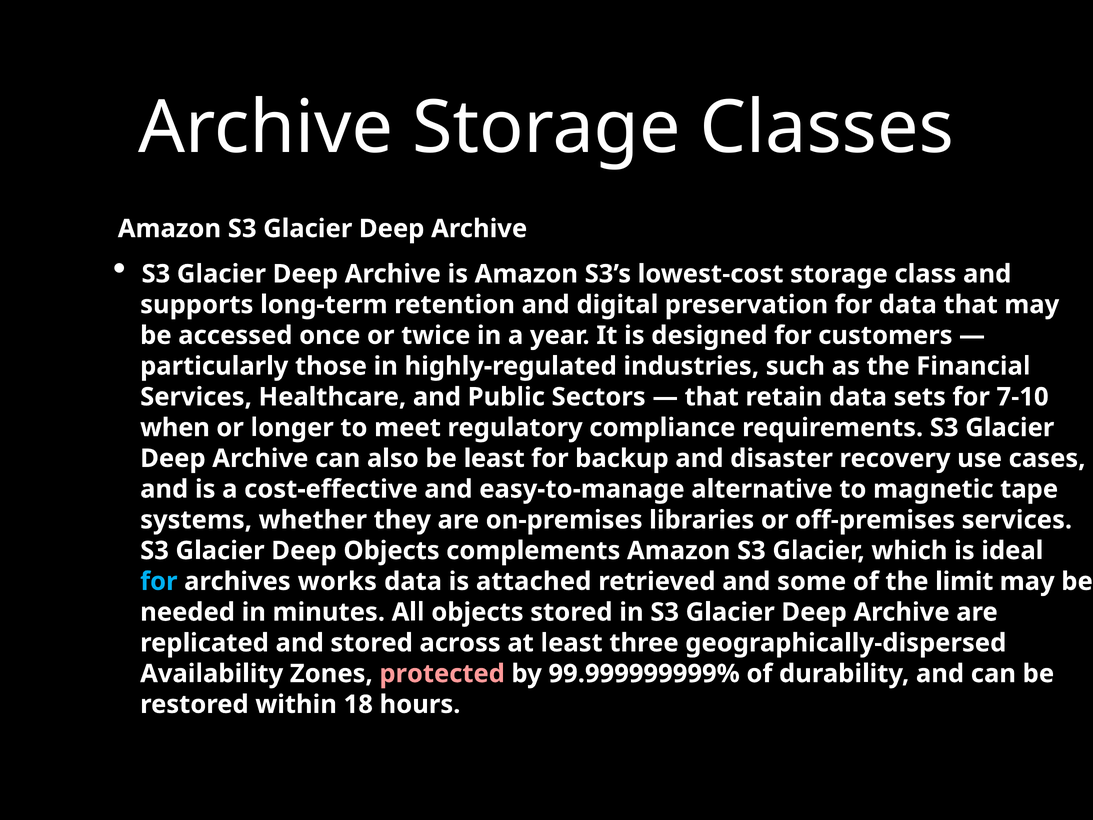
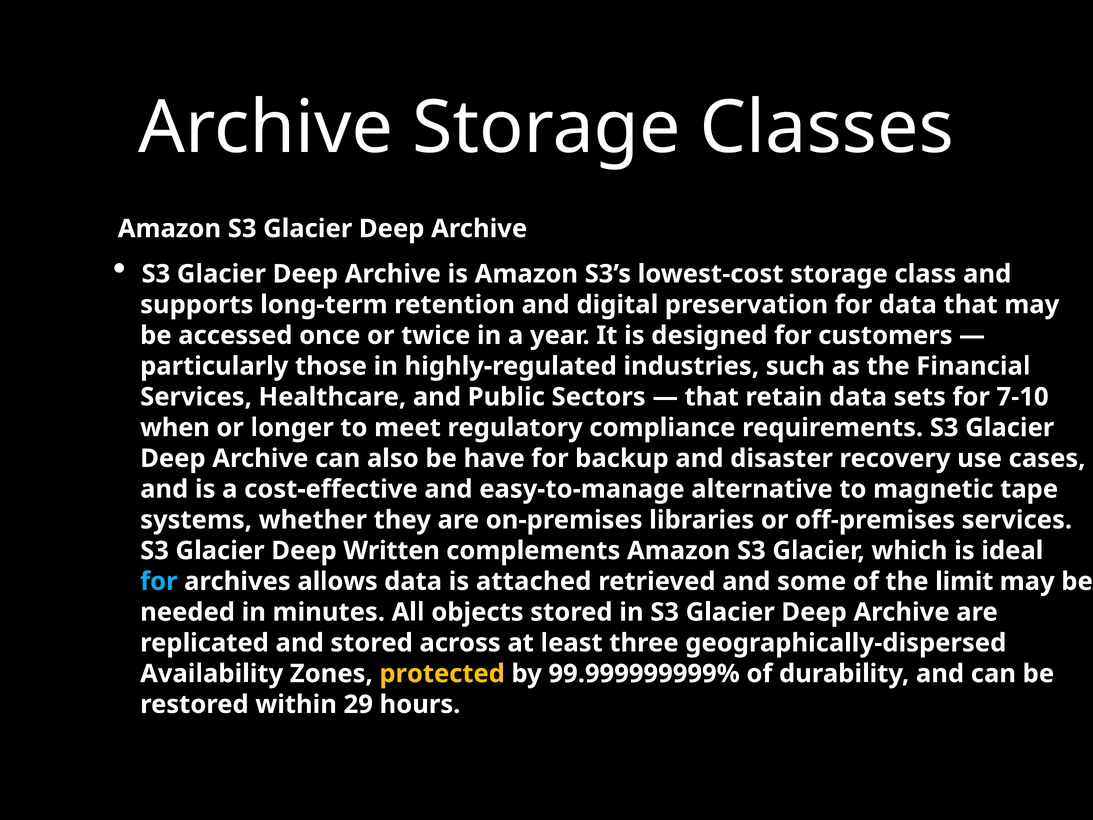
be least: least -> have (494, 458)
Deep Objects: Objects -> Written (392, 551)
works: works -> allows (338, 581)
protected colour: pink -> yellow (442, 674)
18: 18 -> 29 (358, 704)
